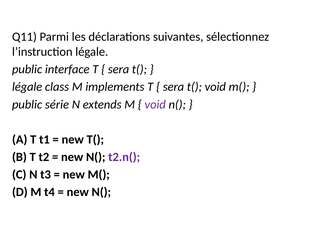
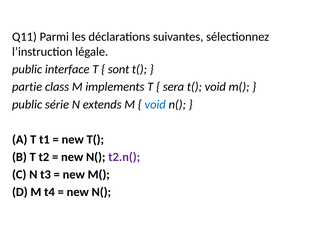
sera: sera -> sont (119, 69)
légale: légale -> partie (27, 87)
void colour: purple -> blue (155, 104)
